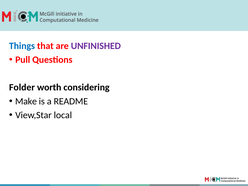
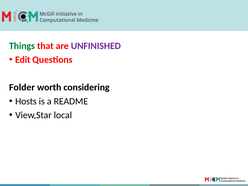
Things colour: blue -> green (22, 46)
Pull: Pull -> Edit (23, 60)
Make: Make -> Hosts (26, 101)
